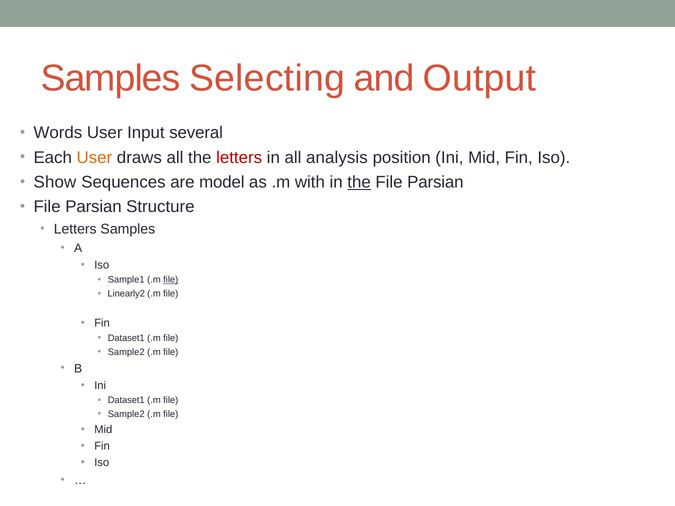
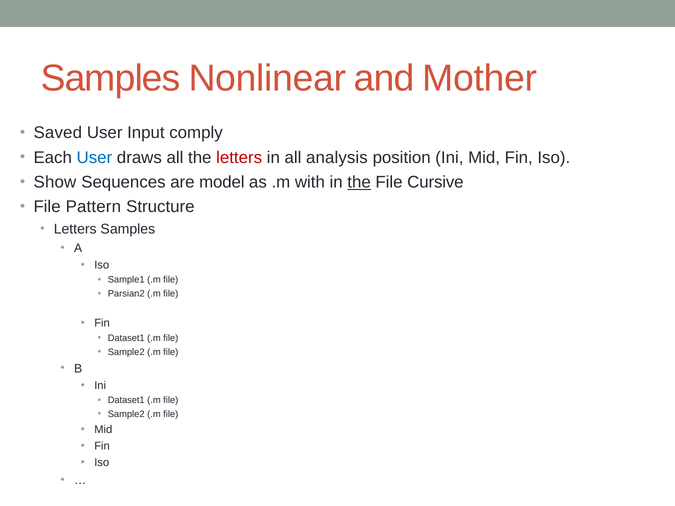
Selecting: Selecting -> Nonlinear (267, 79)
Output: Output -> Mother (480, 79)
Words: Words -> Saved (58, 133)
several: several -> comply (196, 133)
User colour: orange -> blue (94, 158)
Parsian: Parsian -> Cursive (435, 182)
Parsian: Parsian -> Pattern (93, 207)
file underline: present -> none (171, 280)
Linearly2: Linearly2 -> Parsian2 (126, 294)
